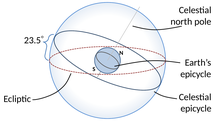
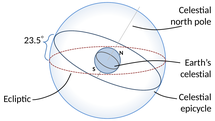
epicycle: epicycle -> celestial (196, 74)
